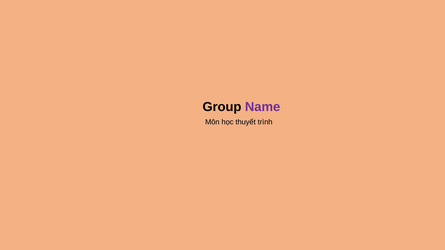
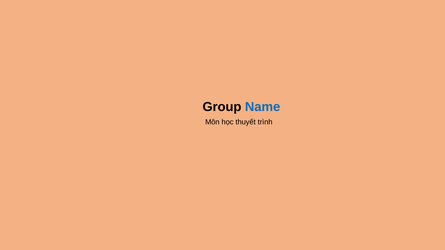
Name colour: purple -> blue (263, 107)
